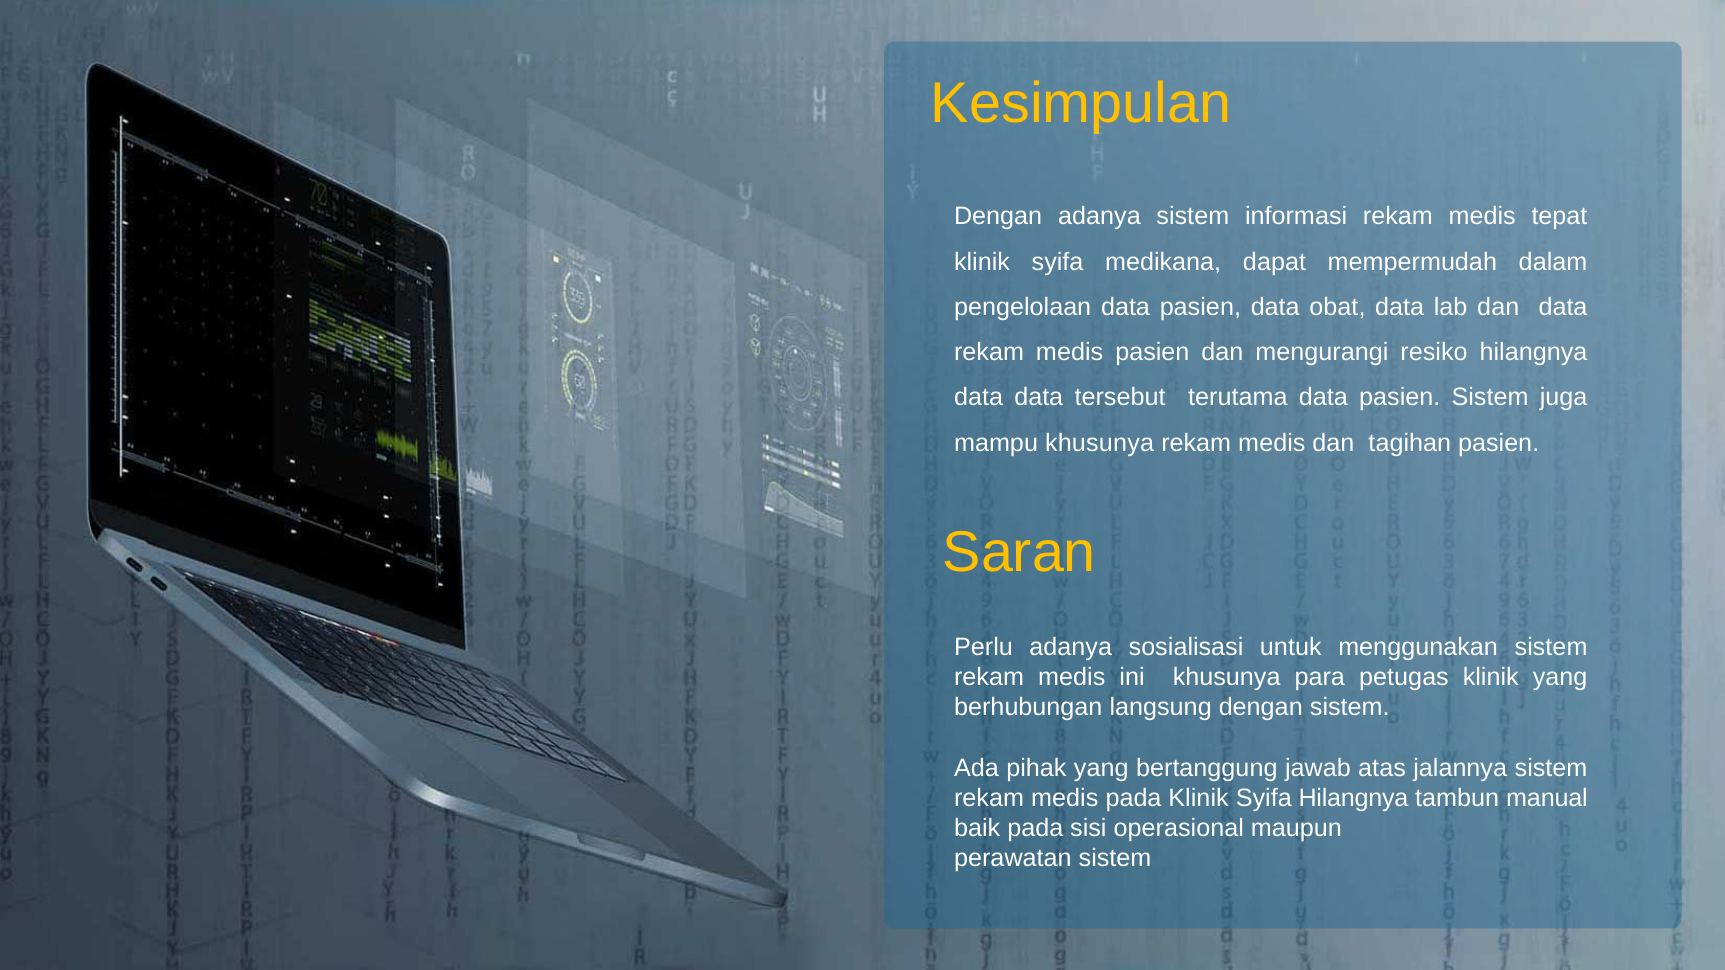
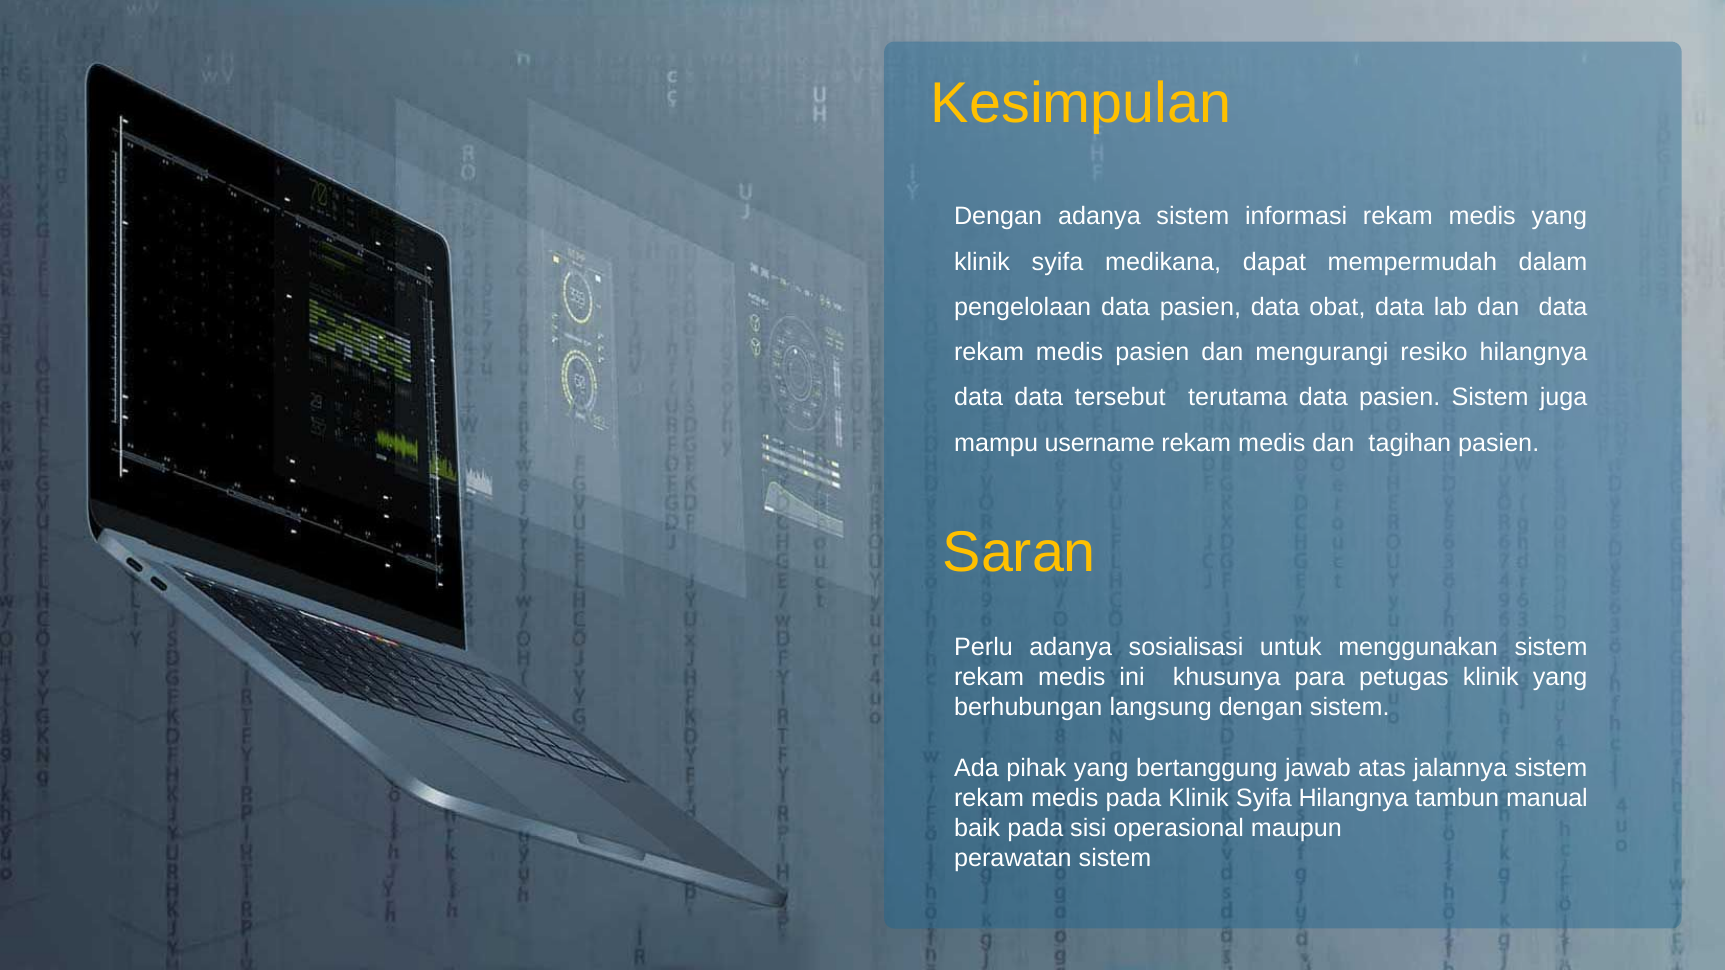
medis tepat: tepat -> yang (1559, 217)
mampu khusunya: khusunya -> username (1100, 443)
